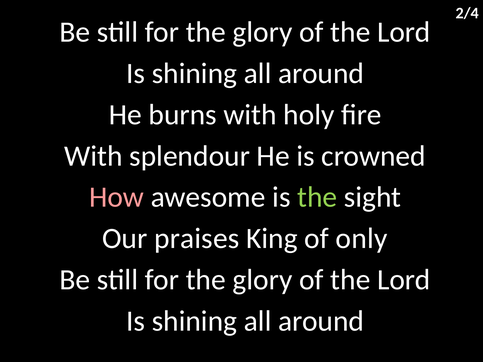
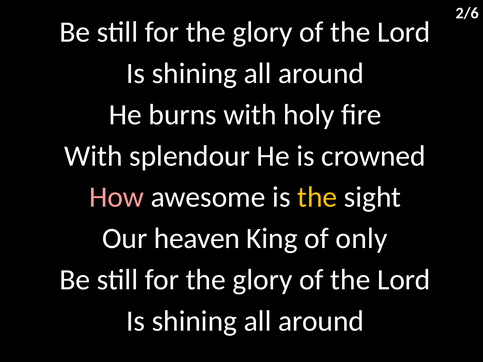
2/4: 2/4 -> 2/6 (467, 13)
the colour: light green -> yellow (317, 197)
praises: praises -> heaven (197, 239)
